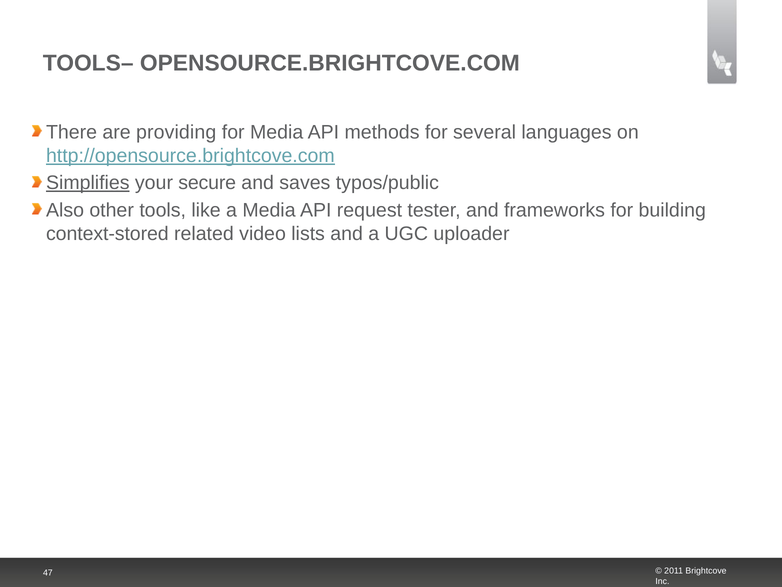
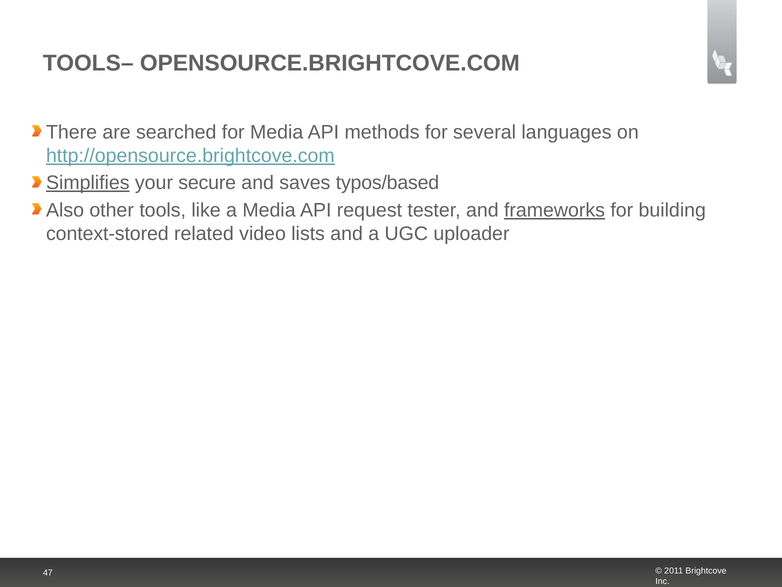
providing: providing -> searched (176, 132)
typos/public: typos/public -> typos/based (387, 183)
frameworks underline: none -> present (554, 210)
